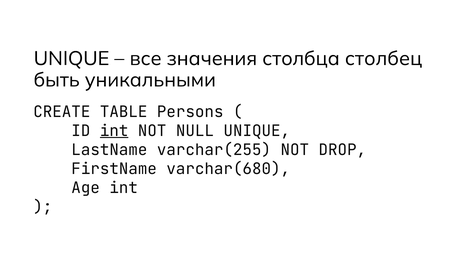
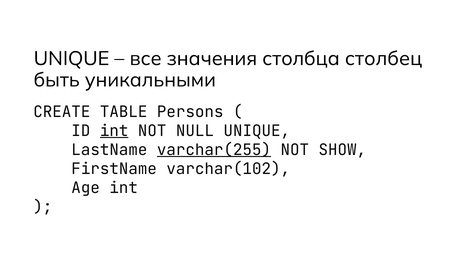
varchar(255 underline: none -> present (214, 150)
DROP: DROP -> SHOW (342, 150)
varchar(680: varchar(680 -> varchar(102 (228, 169)
